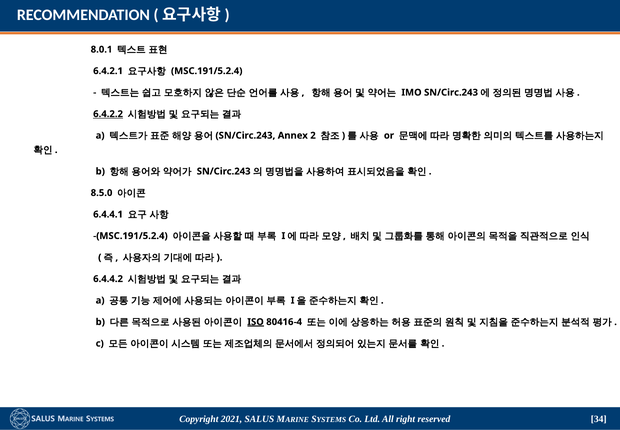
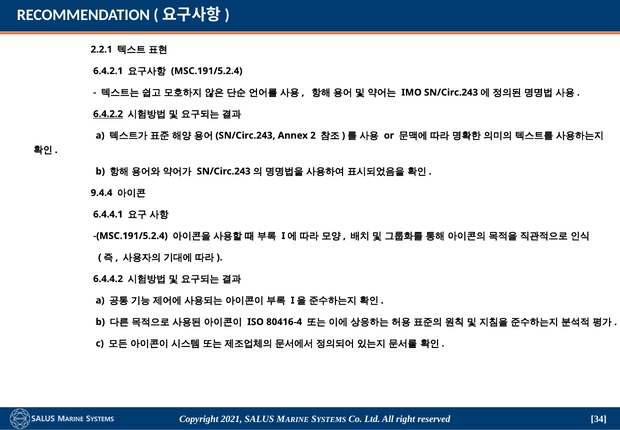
8.0.1: 8.0.1 -> 2.2.1 (102, 49)
8.5.0: 8.5.0 -> 9.4.4 (102, 192)
ISO underline: present -> none (256, 321)
